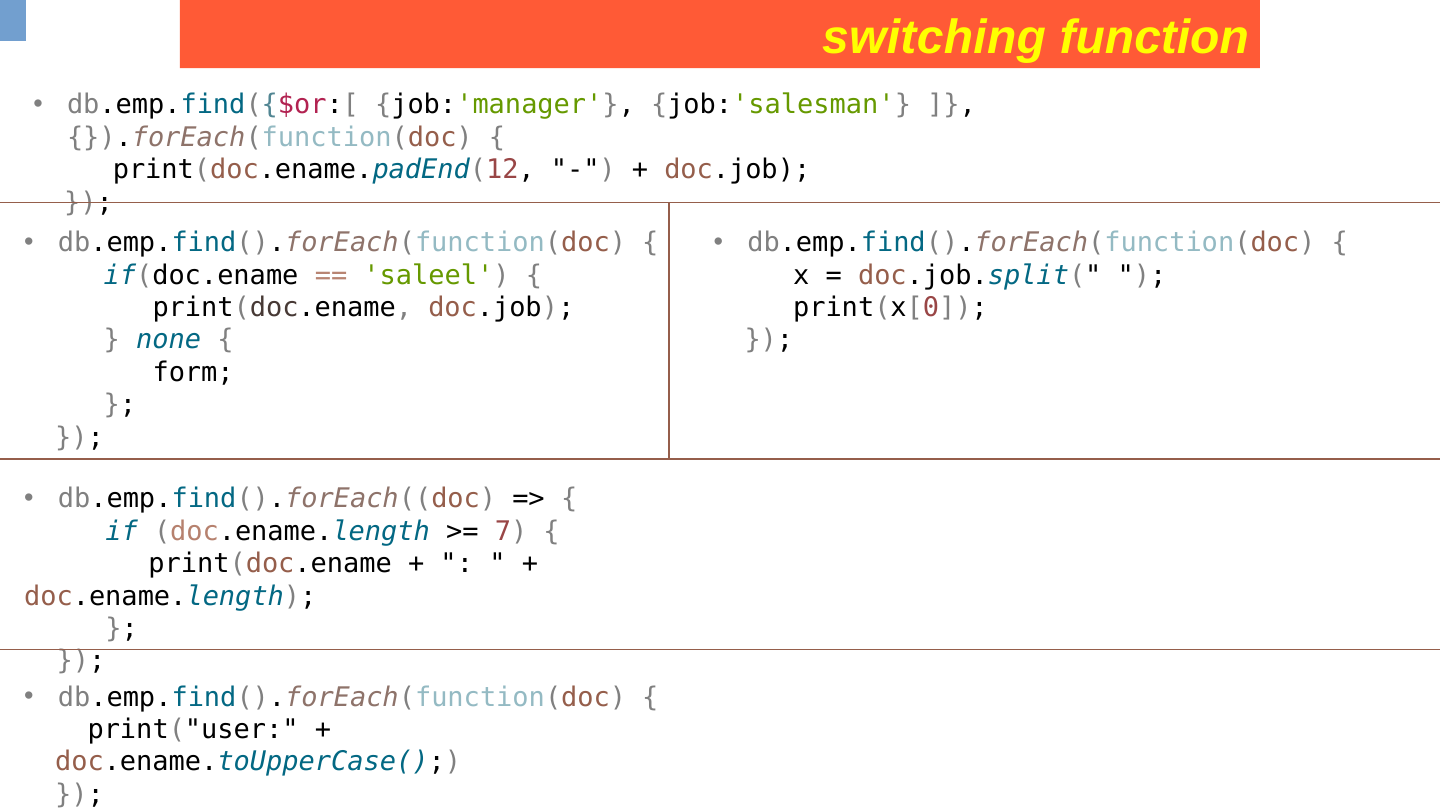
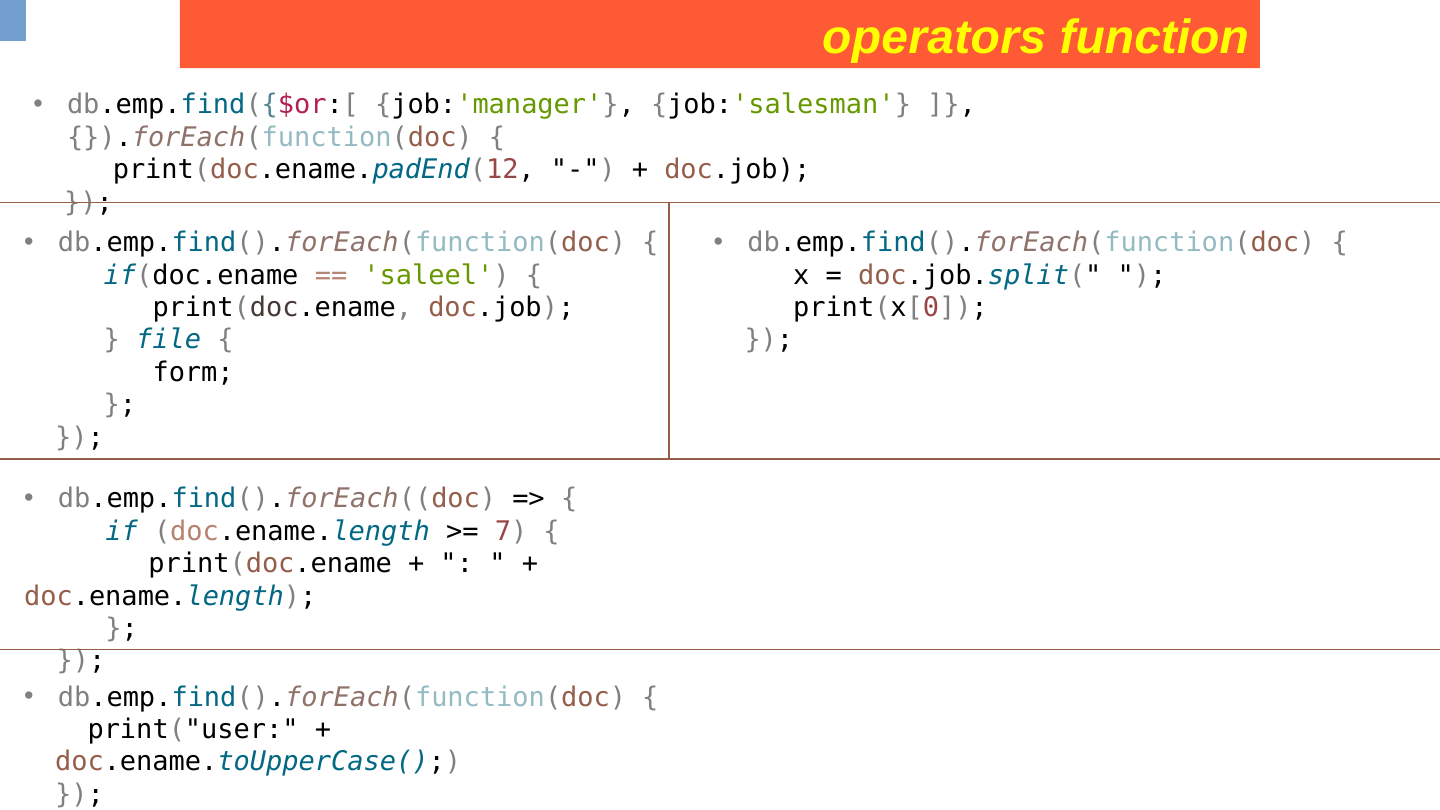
switching: switching -> operators (934, 37)
none: none -> file (169, 340)
